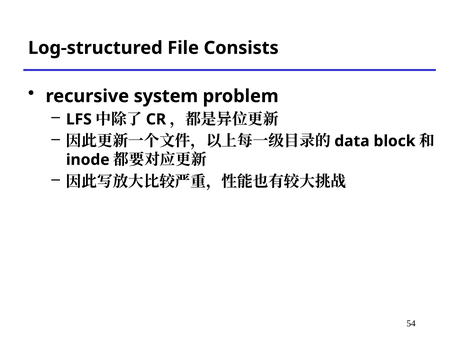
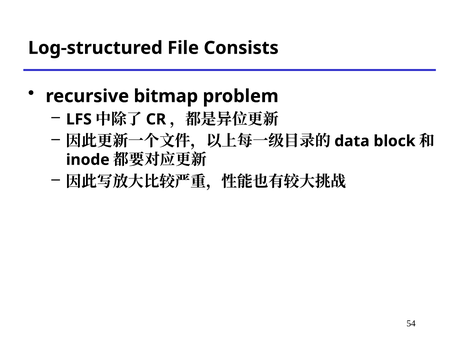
system: system -> bitmap (166, 96)
